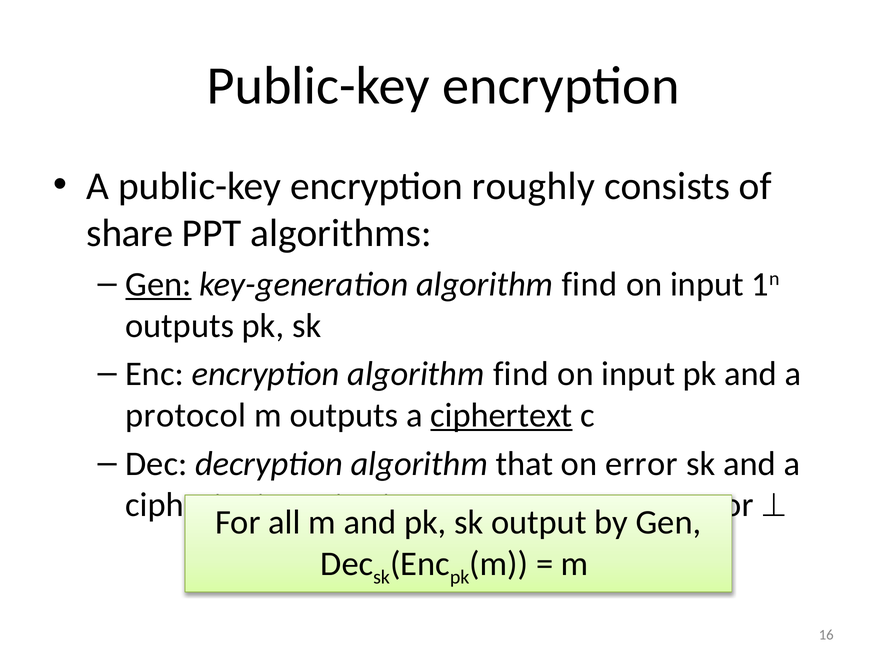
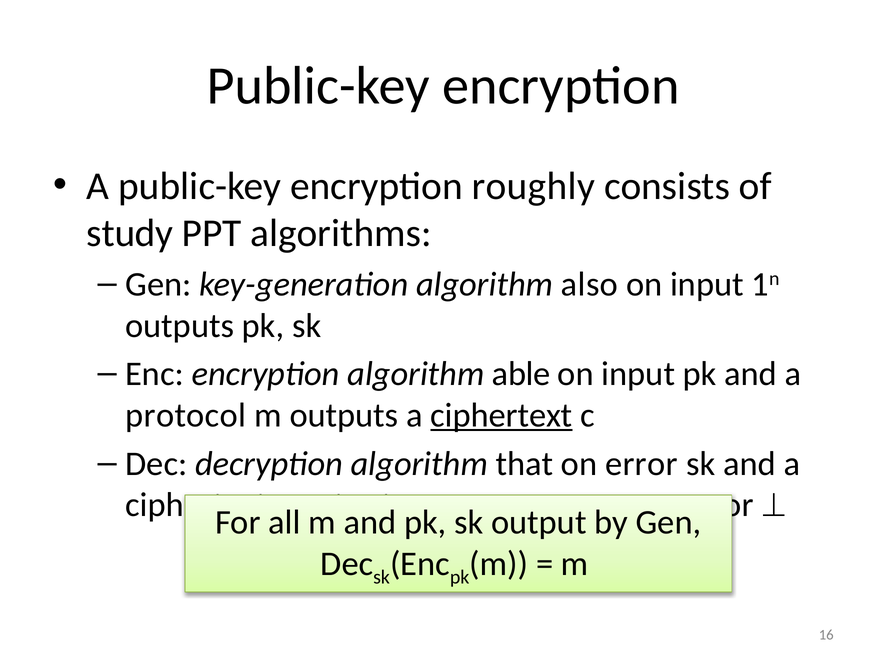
share: share -> study (130, 233)
Gen underline: present -> none (158, 284)
key-generation algorithm find: find -> also (589, 284)
encryption algorithm find: find -> able (521, 374)
